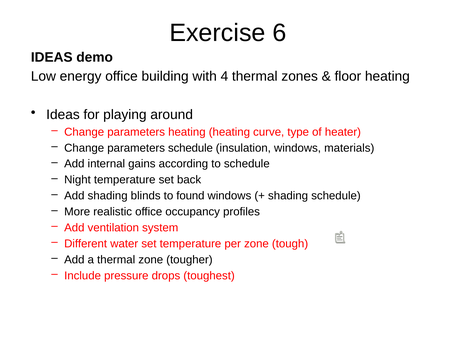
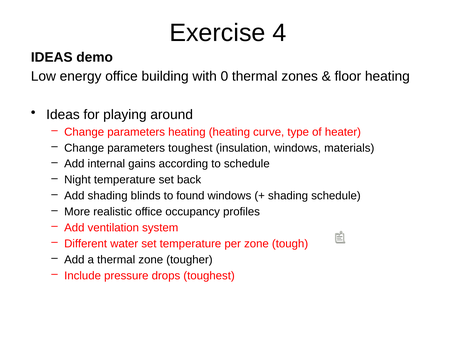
6: 6 -> 4 (279, 33)
4: 4 -> 0 (224, 76)
parameters schedule: schedule -> toughest (190, 148)
